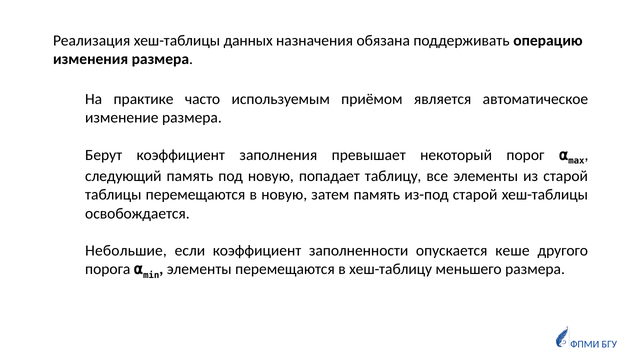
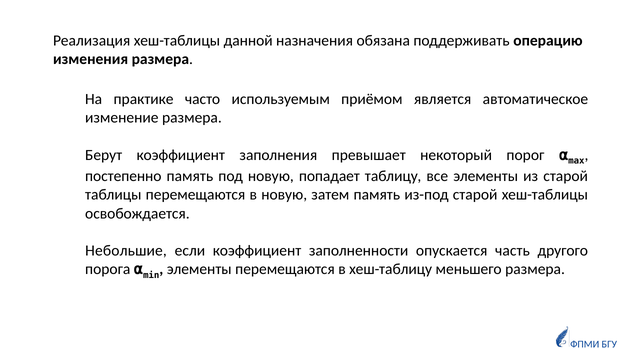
данных: данных -> данной (248, 41)
следующий: следующий -> постепенно (123, 176)
кеше: кеше -> часть (512, 250)
